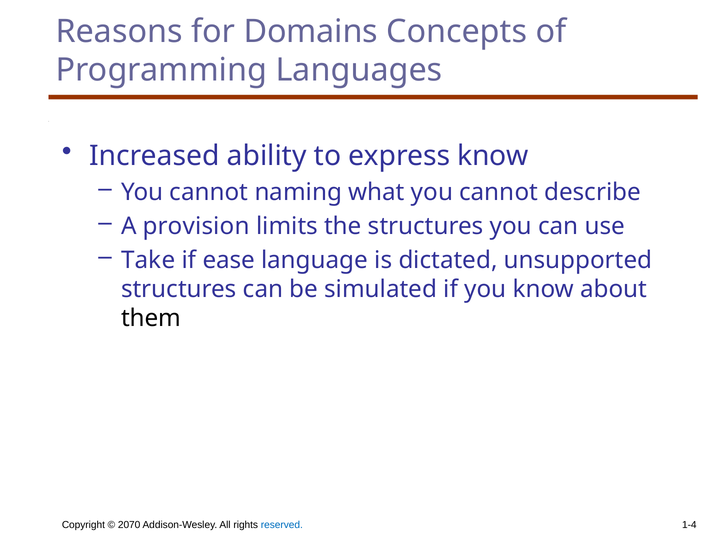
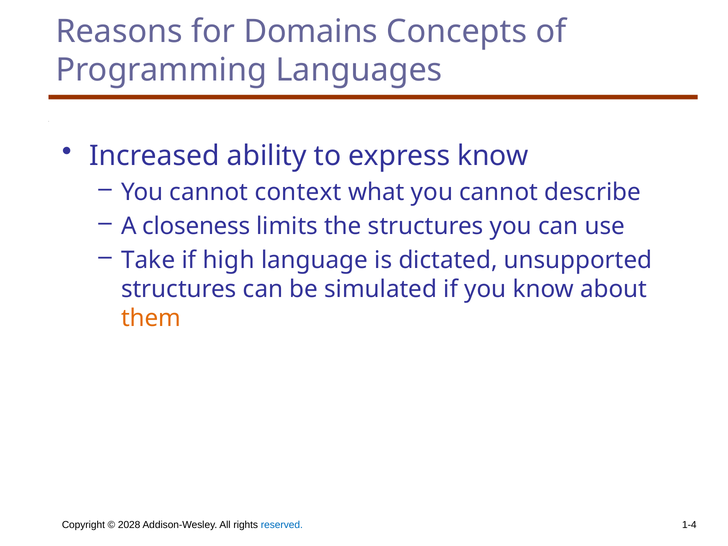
naming: naming -> context (298, 192)
provision: provision -> closeness (196, 226)
ease: ease -> high (229, 260)
them colour: black -> orange (151, 318)
2070: 2070 -> 2028 (129, 525)
